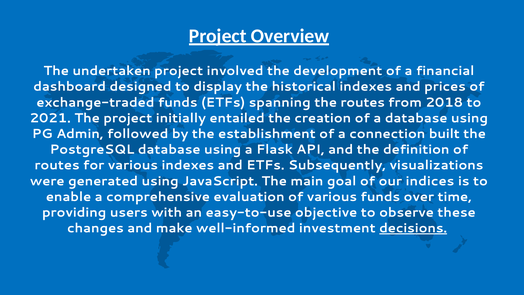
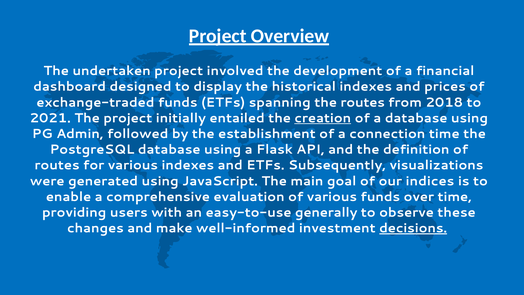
creation underline: none -> present (323, 118)
connection built: built -> time (444, 134)
objective: objective -> generally (326, 212)
